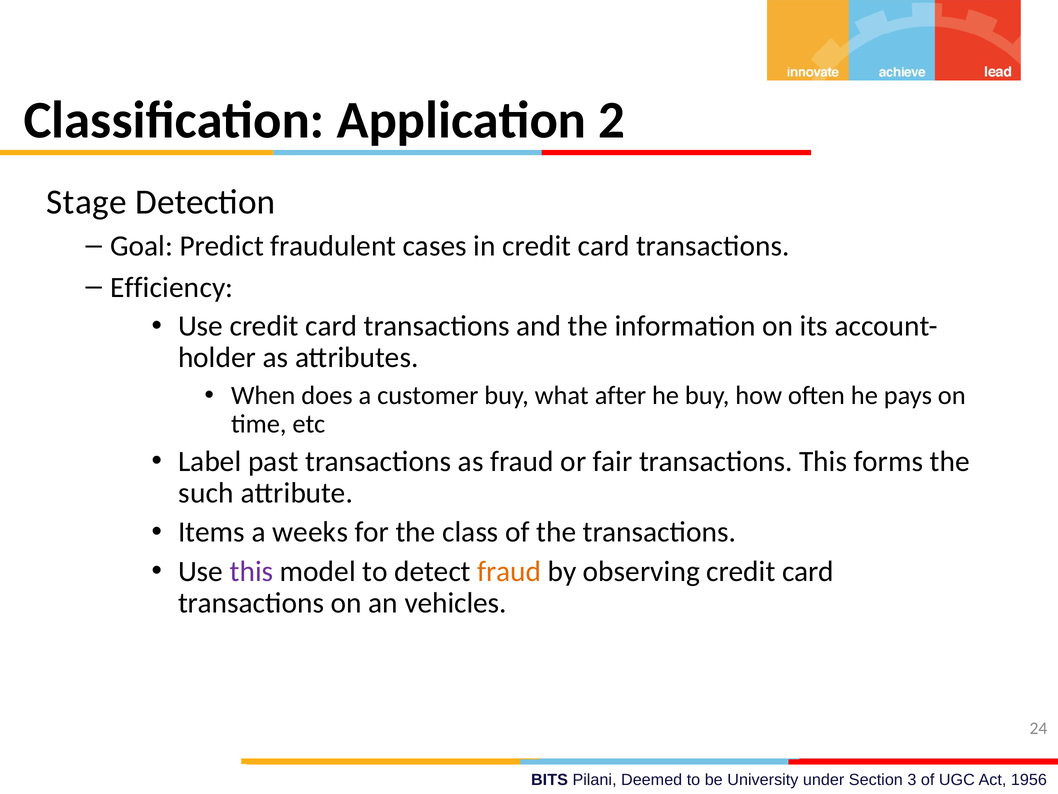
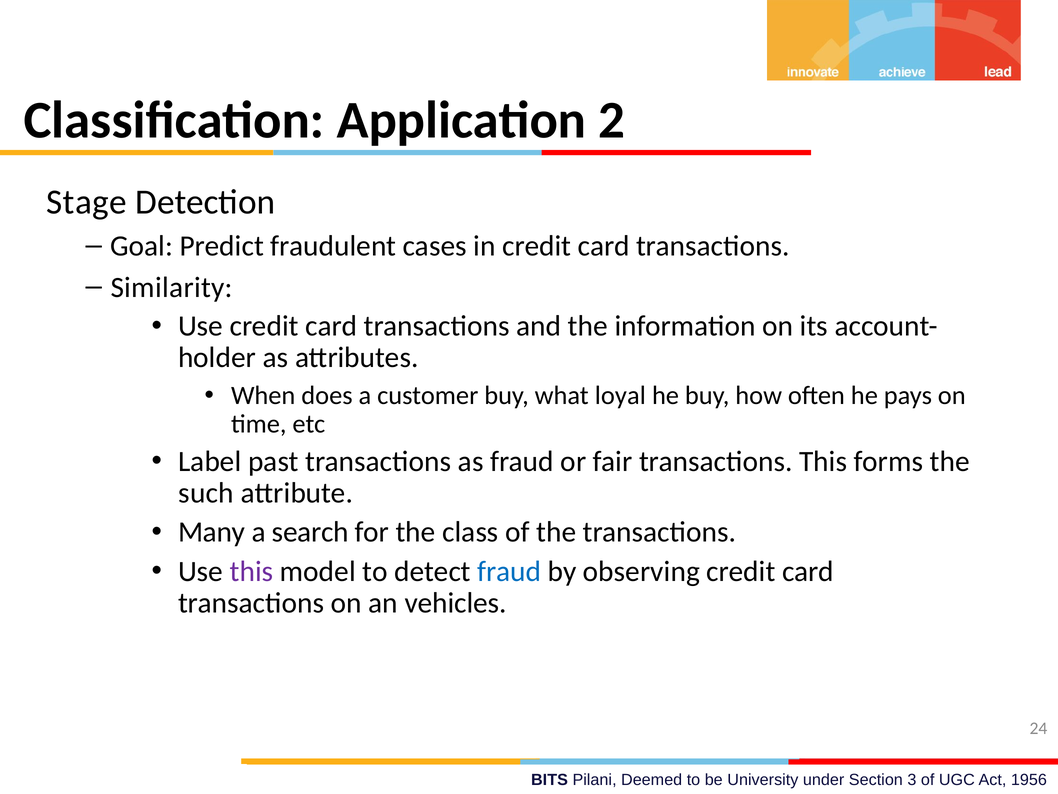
Efficiency: Efficiency -> Similarity (172, 287)
after: after -> loyal (620, 395)
Items: Items -> Many (212, 532)
weeks: weeks -> search (310, 532)
fraud colour: orange -> blue (509, 571)
